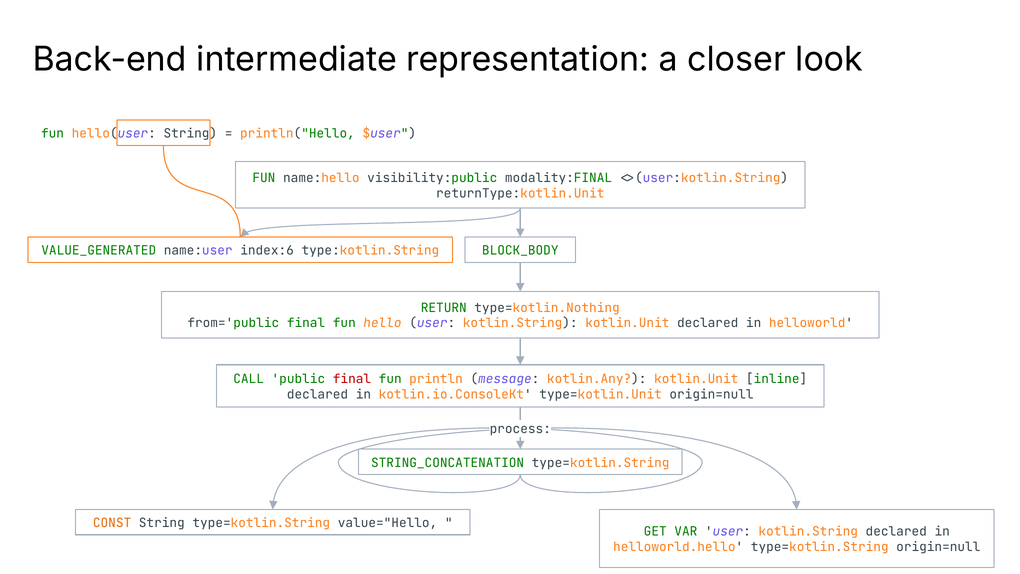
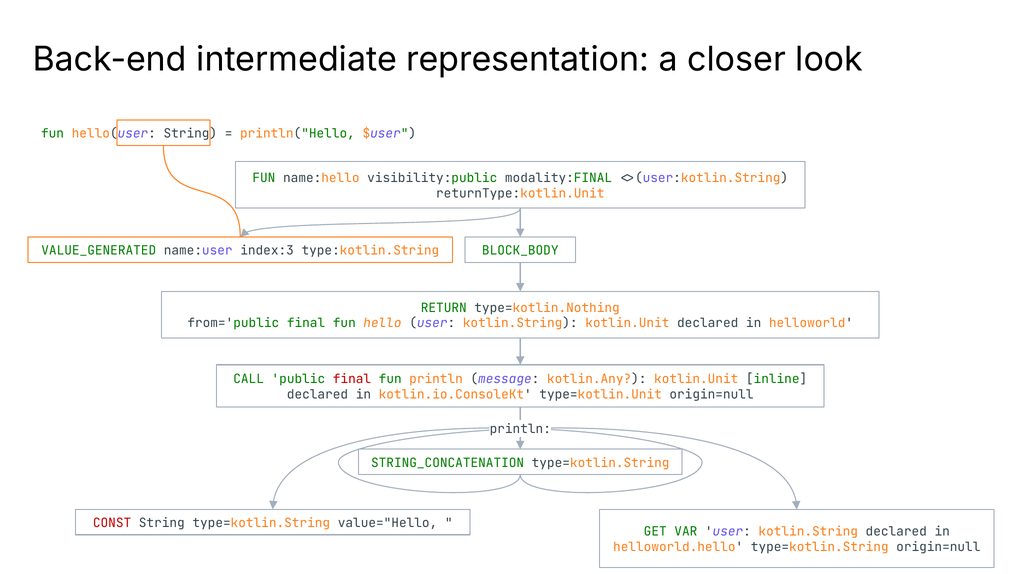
index:6: index:6 -> index:3 (267, 251)
process: process -> println (520, 429)
CONST colour: orange -> red (112, 523)
